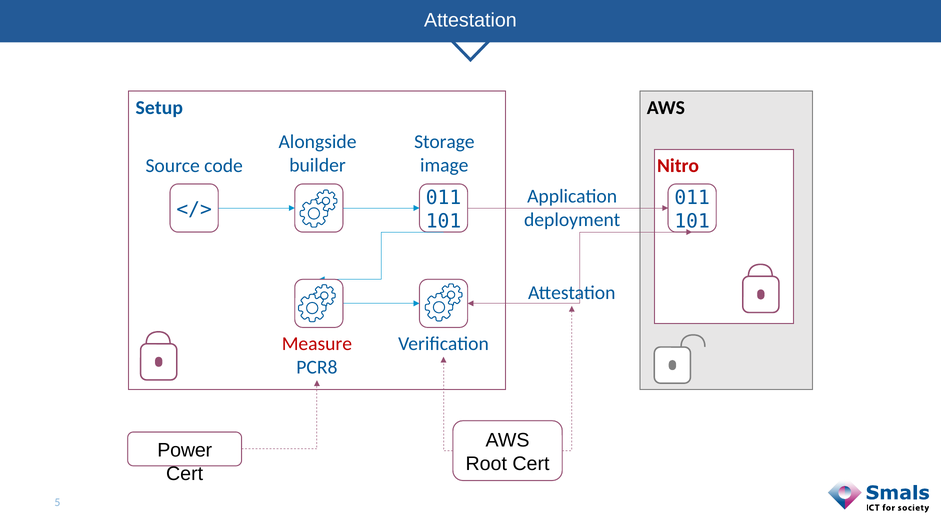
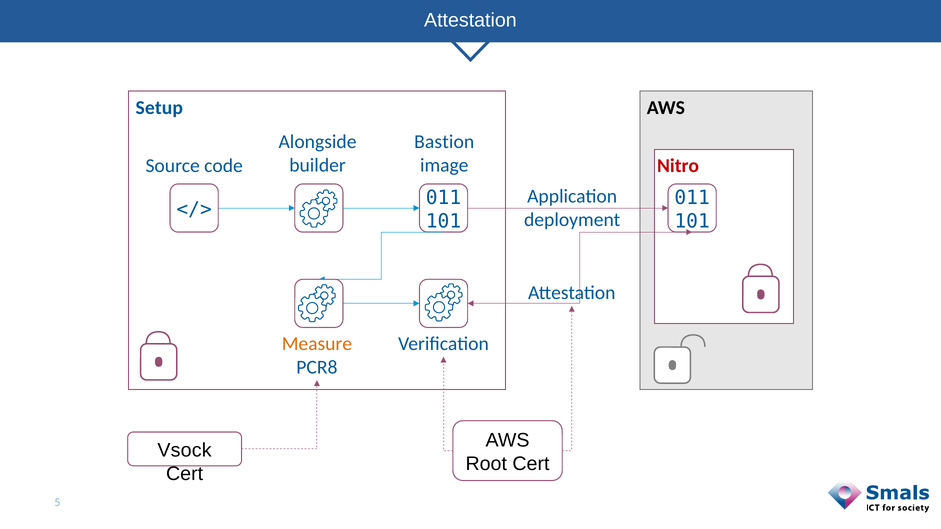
Storage: Storage -> Bastion (444, 142)
Measure colour: red -> orange (317, 344)
Power: Power -> Vsock (185, 451)
